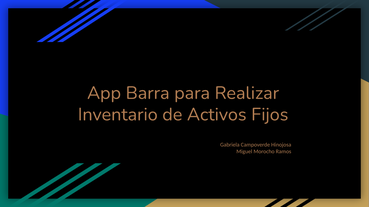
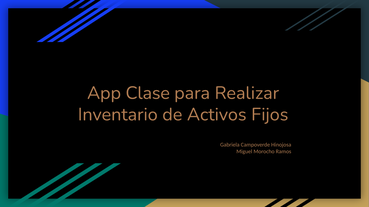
Barra: Barra -> Clase (148, 93)
